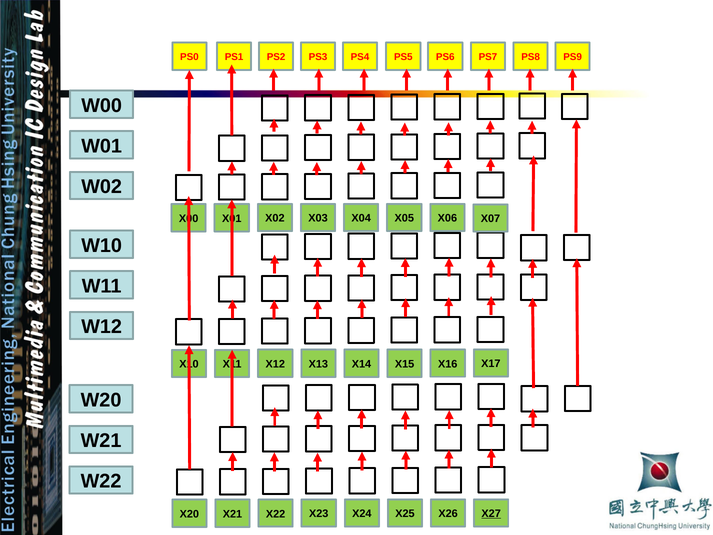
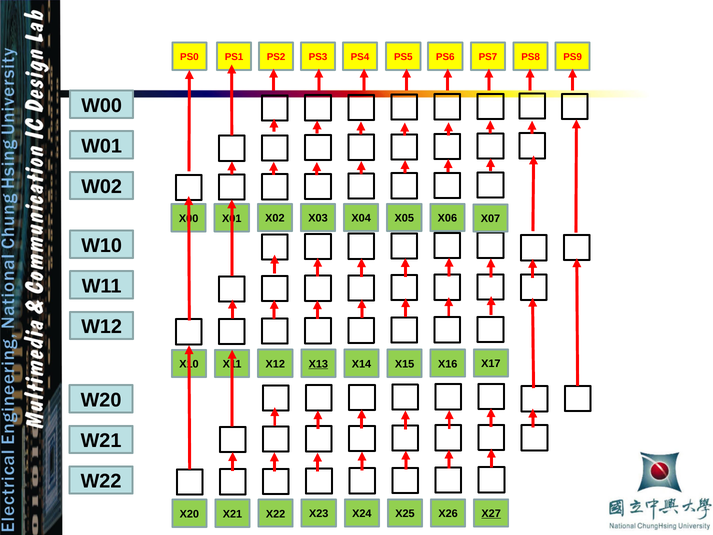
X13 underline: none -> present (318, 364)
